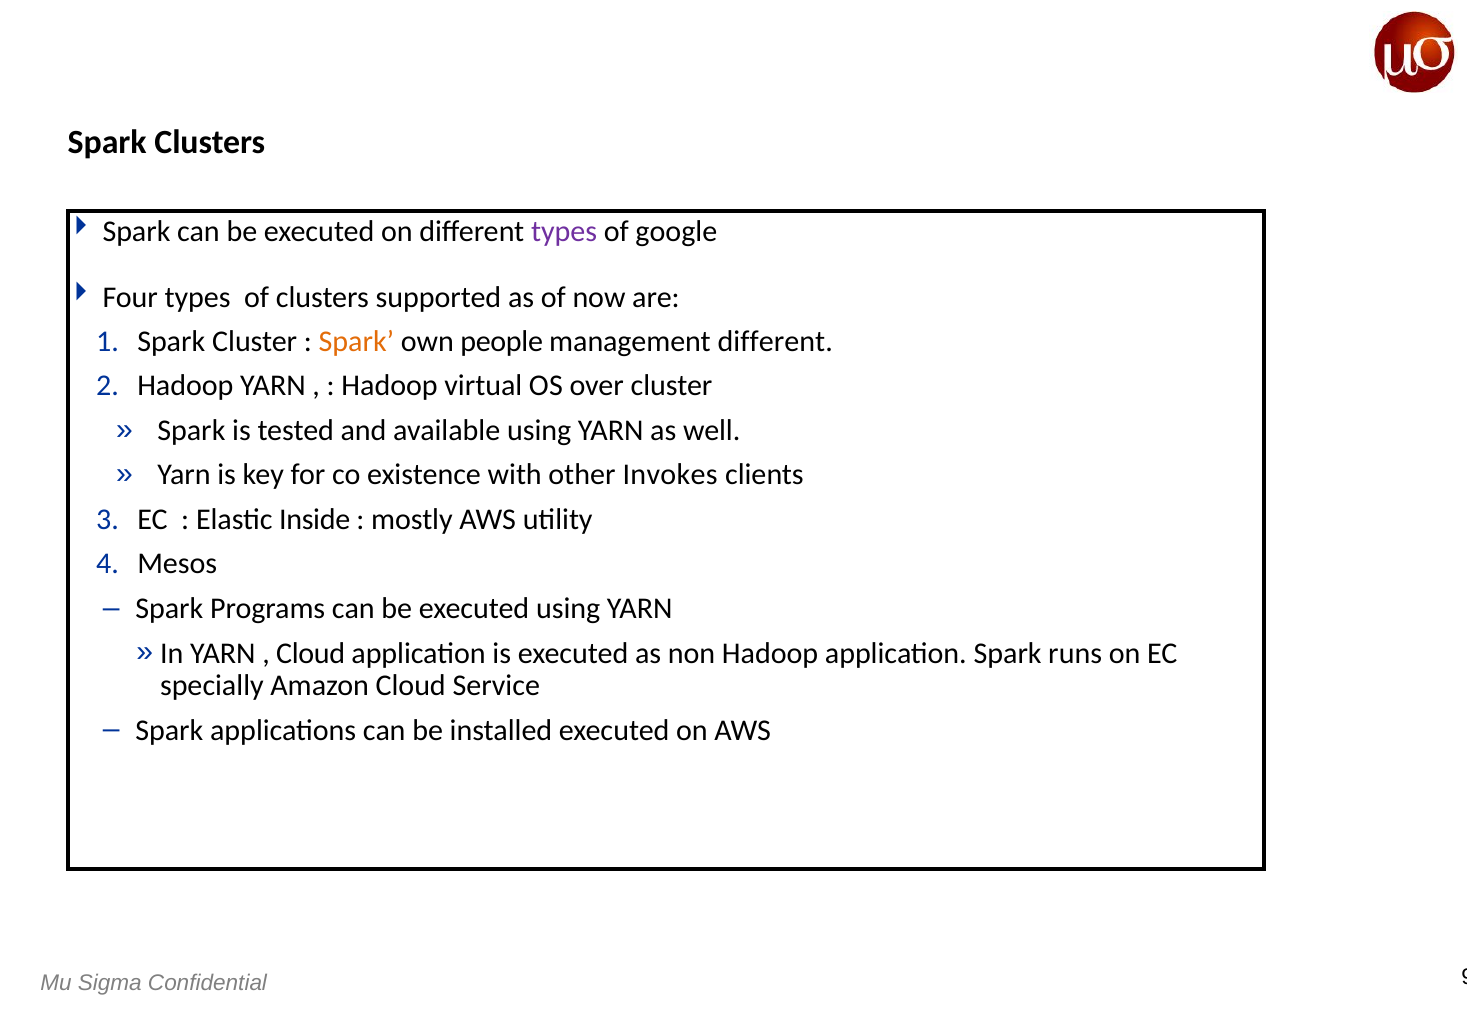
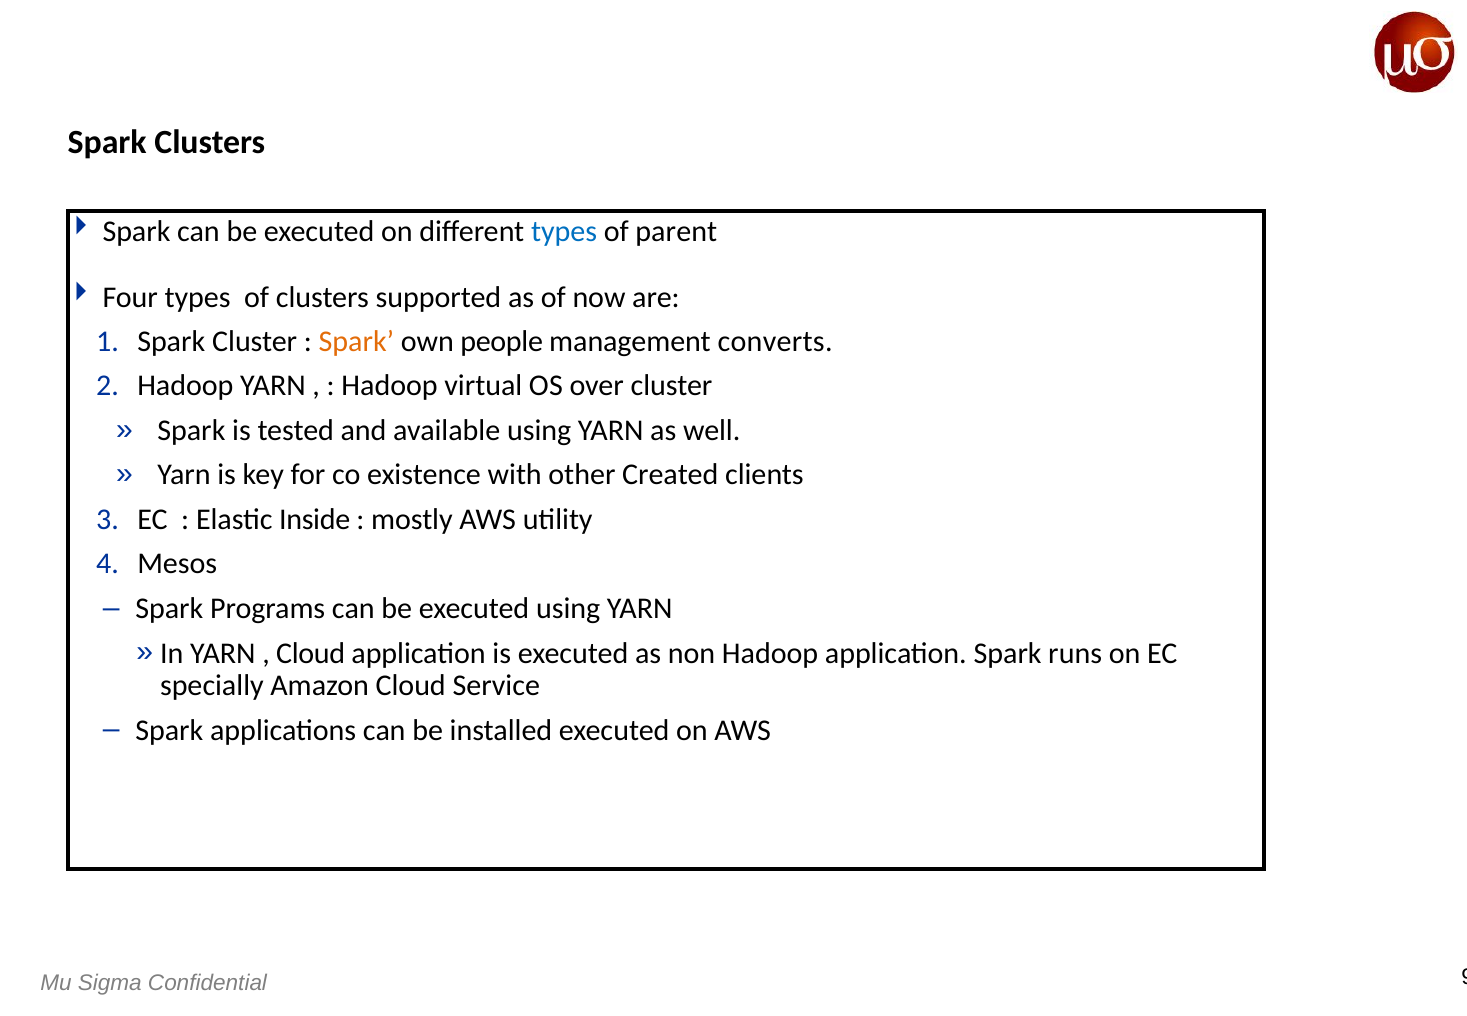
types colour: purple -> blue (564, 231)
google: google -> parent (676, 231)
management different: different -> converts (775, 341)
Invokes: Invokes -> Created (670, 475)
